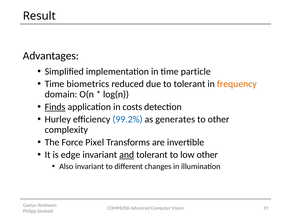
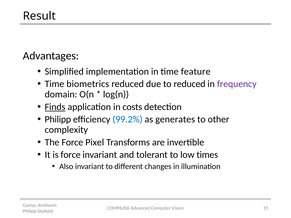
particle: particle -> feature (196, 72)
to tolerant: tolerant -> reduced (190, 84)
frequency colour: orange -> purple (237, 84)
Hurley: Hurley -> Philipp (58, 119)
is edge: edge -> force (71, 155)
and underline: present -> none (127, 155)
low other: other -> times (207, 155)
